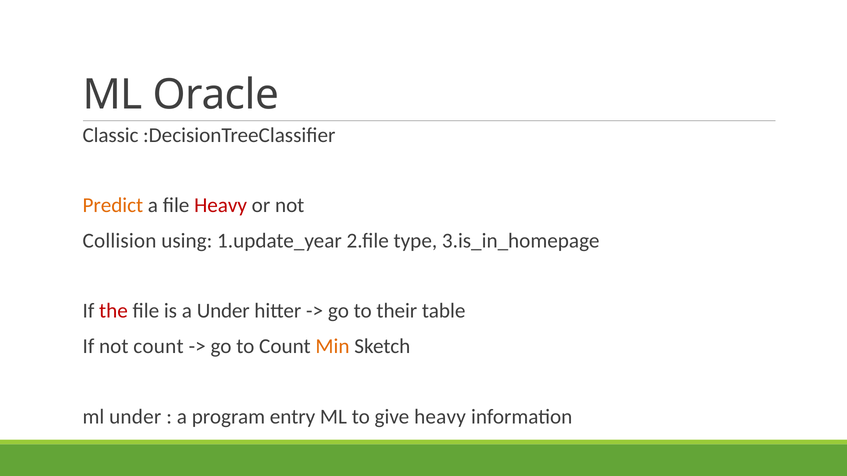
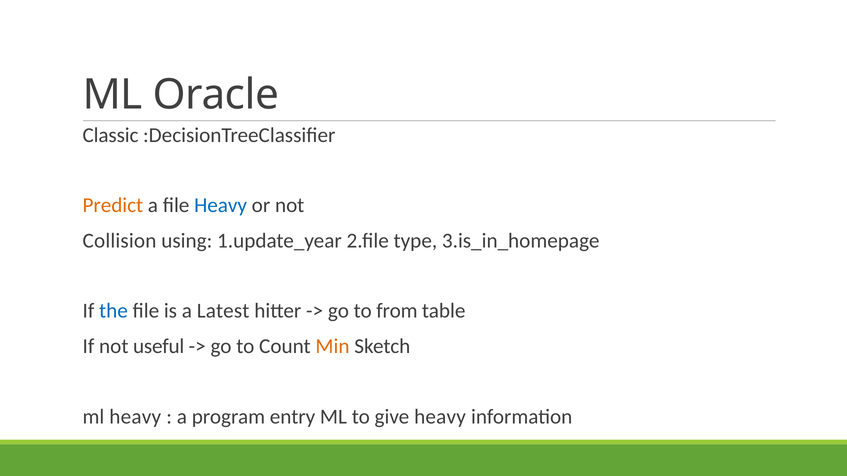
Heavy colour: red -> blue (221, 206)
the colour: red -> blue (113, 311)
a Under: Under -> Latest (223, 311)
their: their -> from (397, 311)
not count: count -> useful (159, 346)
ml under: under -> heavy (135, 417)
